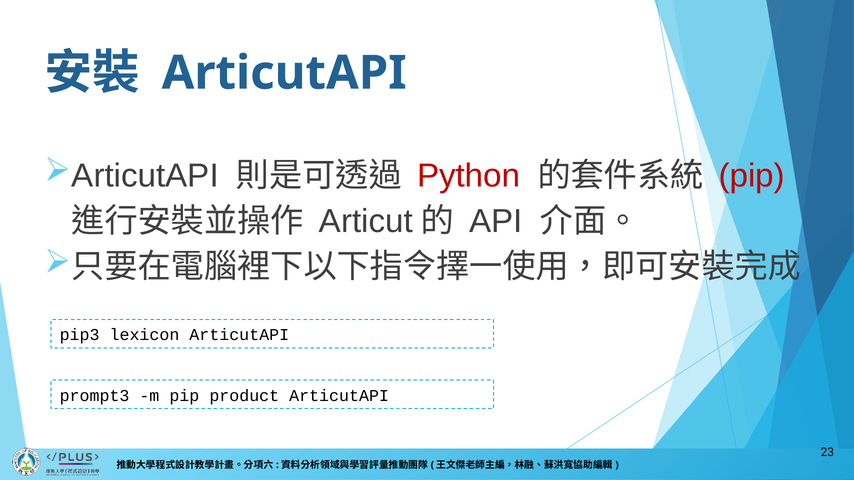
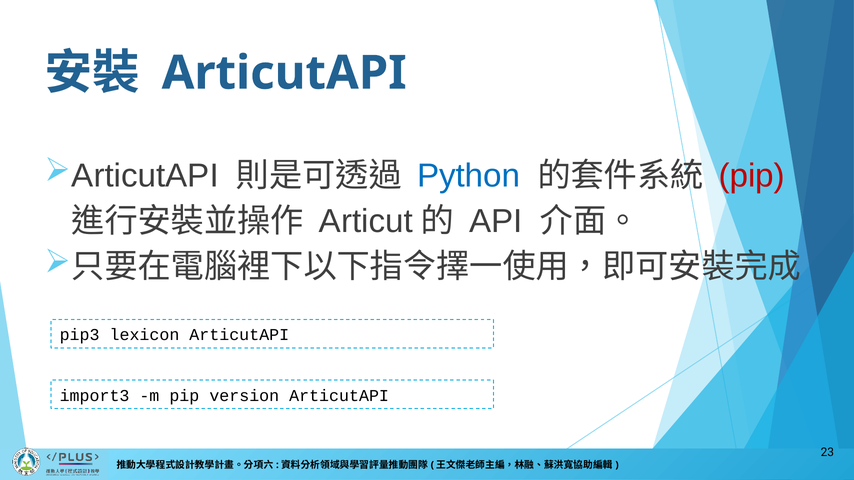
Python colour: red -> blue (469, 176)
prompt3: prompt3 -> import3 (95, 396)
product: product -> version (244, 396)
